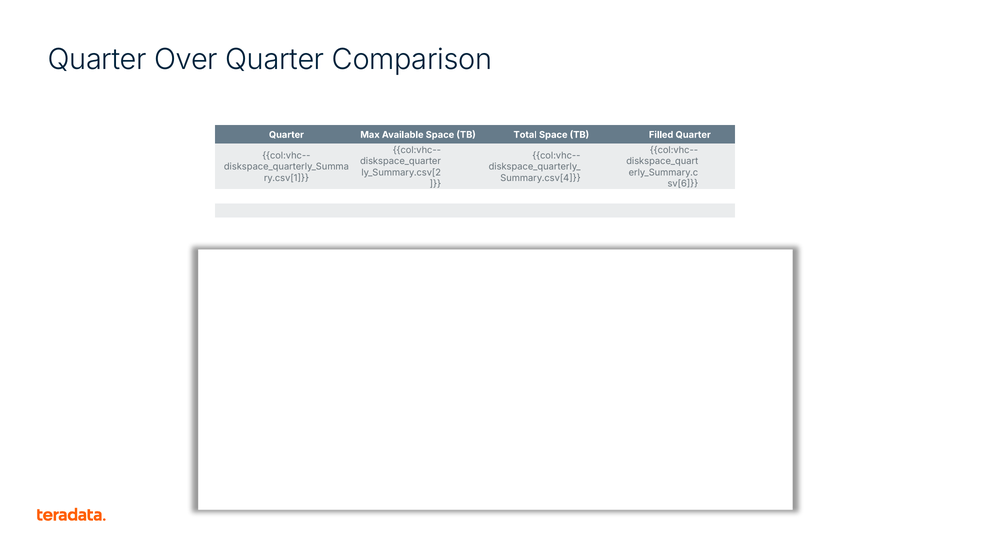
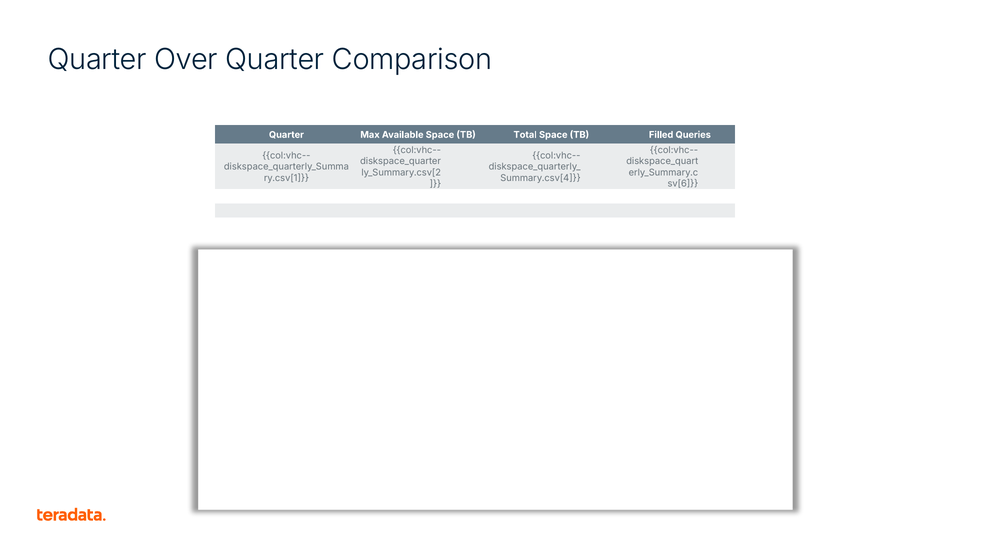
Filled Quarter: Quarter -> Queries (693, 135)
